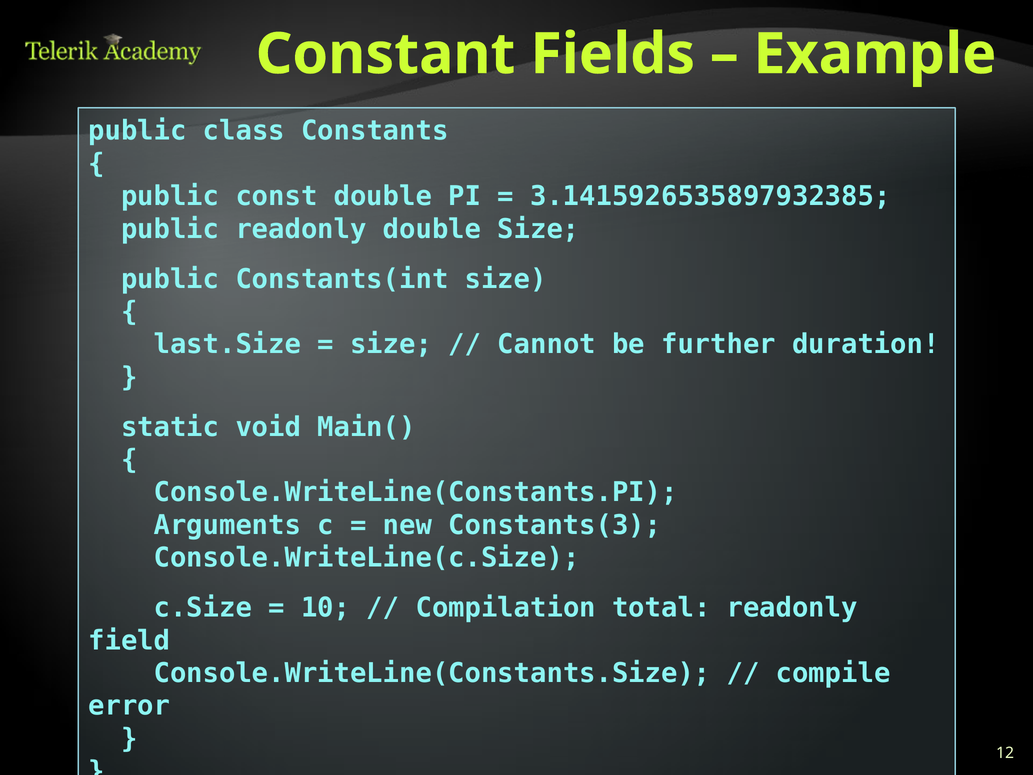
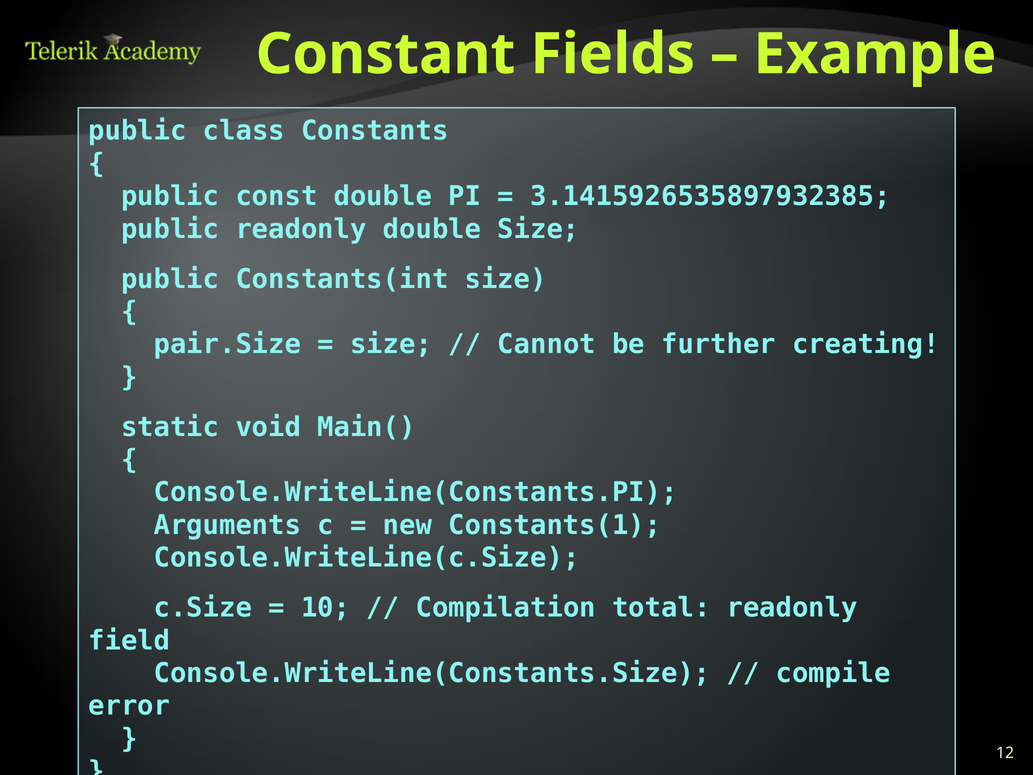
last.Size: last.Size -> pair.Size (227, 344)
duration: duration -> creating (866, 344)
Constants(3: Constants(3 -> Constants(1 (555, 525)
